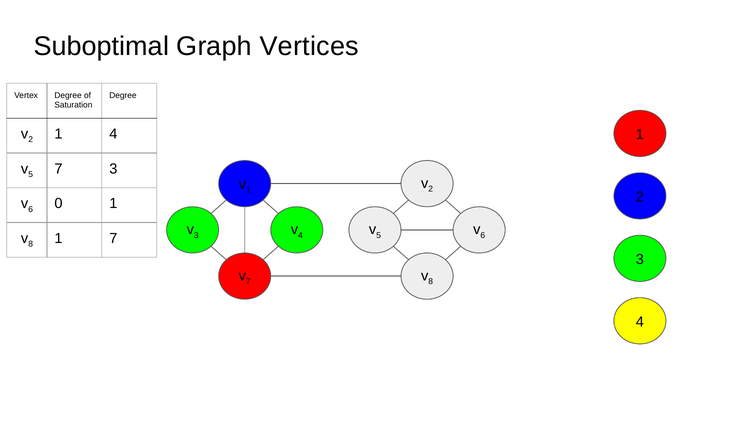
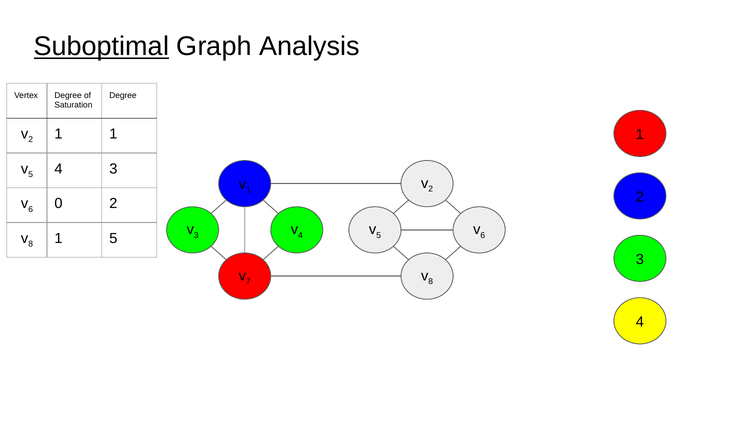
Suboptimal underline: none -> present (101, 47)
Vertices: Vertices -> Analysis (309, 47)
2 1 4: 4 -> 1 (113, 134)
7: 7 -> 4 (58, 169)
0 1: 1 -> 2 (113, 204)
1 7: 7 -> 5 (113, 238)
